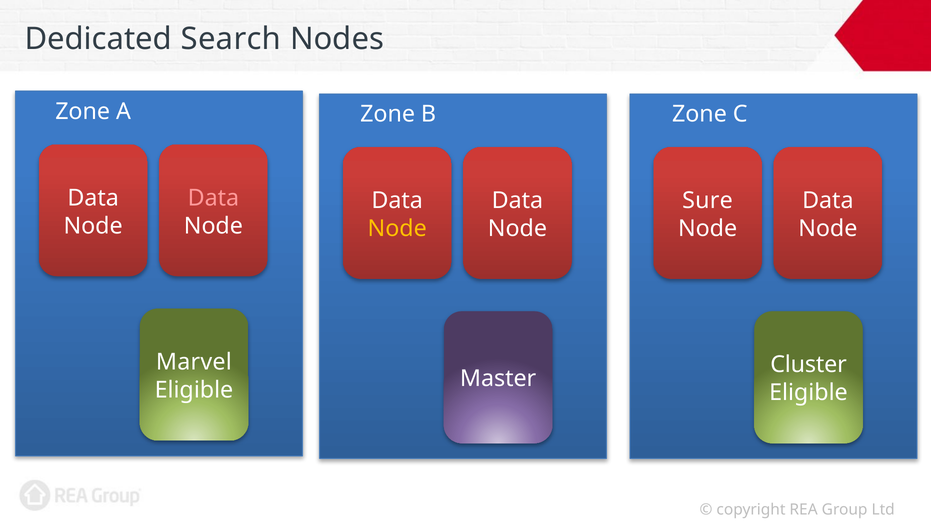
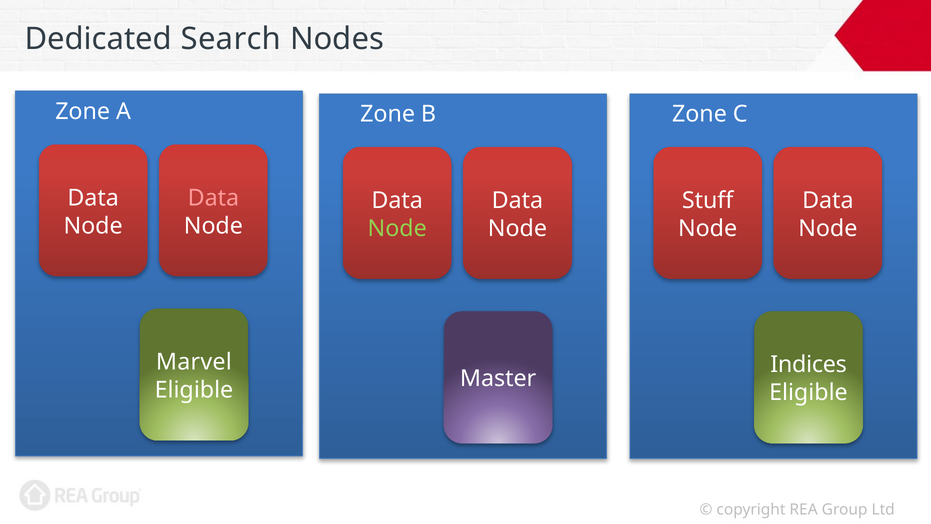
Sure: Sure -> Stuff (708, 201)
Node colour: yellow -> light green (397, 228)
Cluster: Cluster -> Indices (809, 365)
